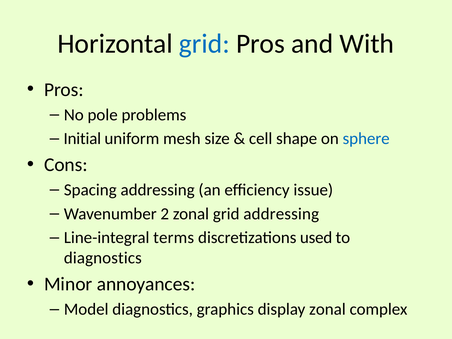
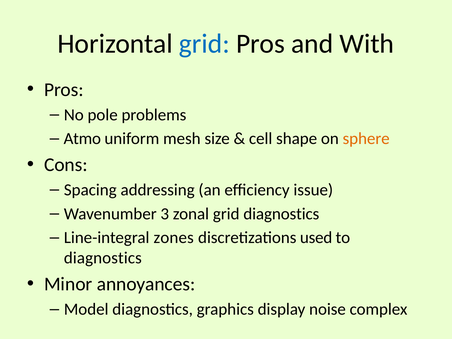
Initial: Initial -> Atmo (82, 139)
sphere colour: blue -> orange (366, 139)
2: 2 -> 3 (165, 214)
grid addressing: addressing -> diagnostics (281, 214)
terms: terms -> zones (174, 238)
display zonal: zonal -> noise (327, 309)
